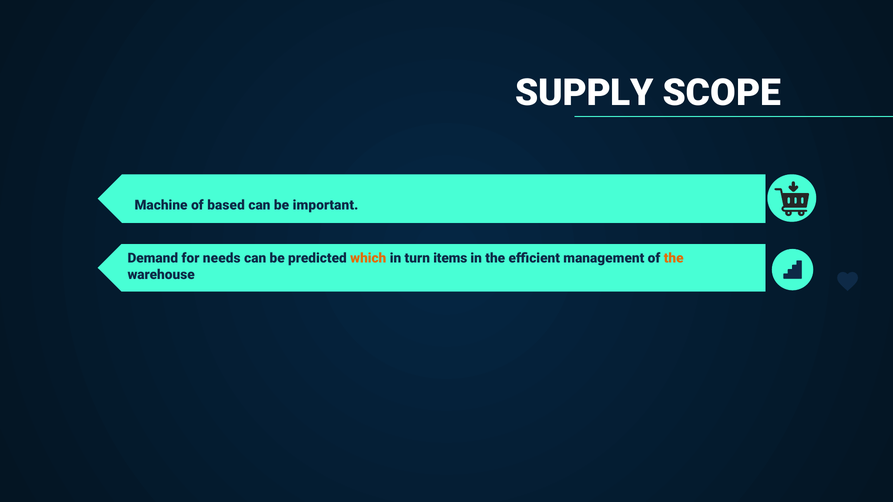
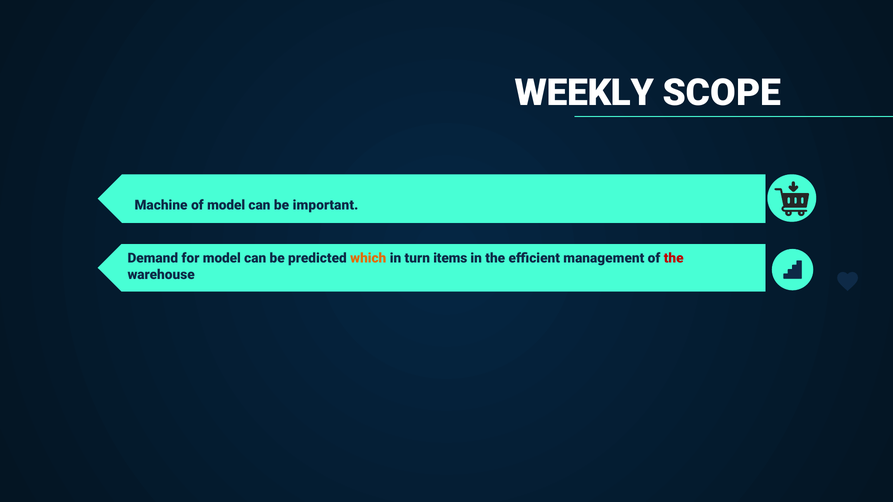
SUPPLY: SUPPLY -> WEEKLY (584, 93)
of based: based -> model (226, 205)
for needs: needs -> model (222, 259)
the colour: orange -> red (674, 259)
